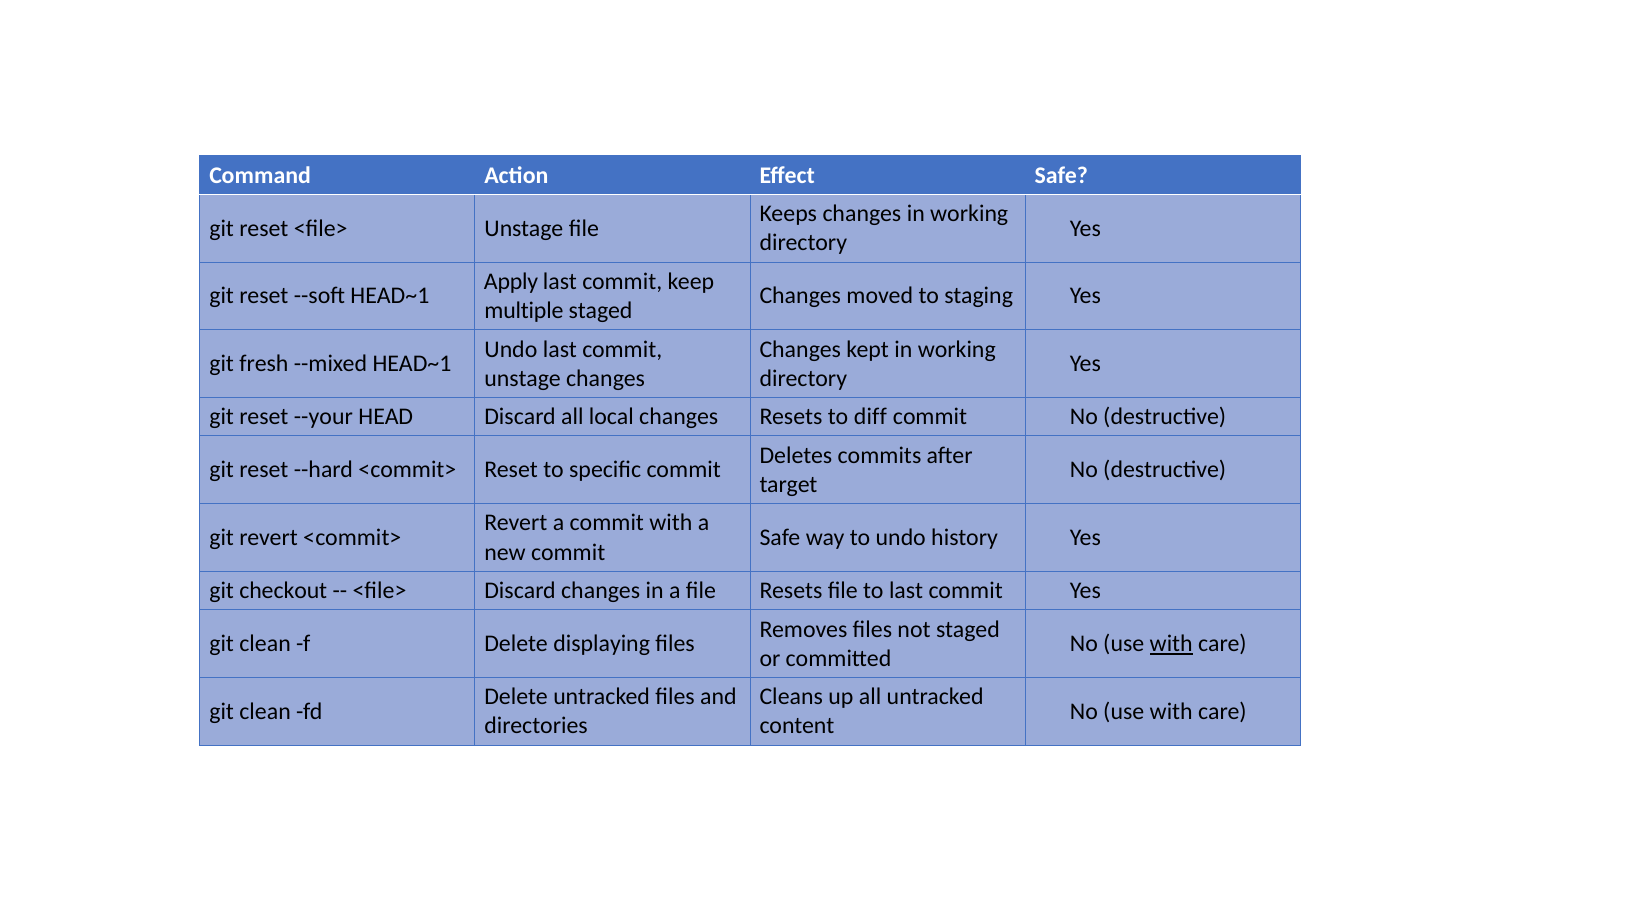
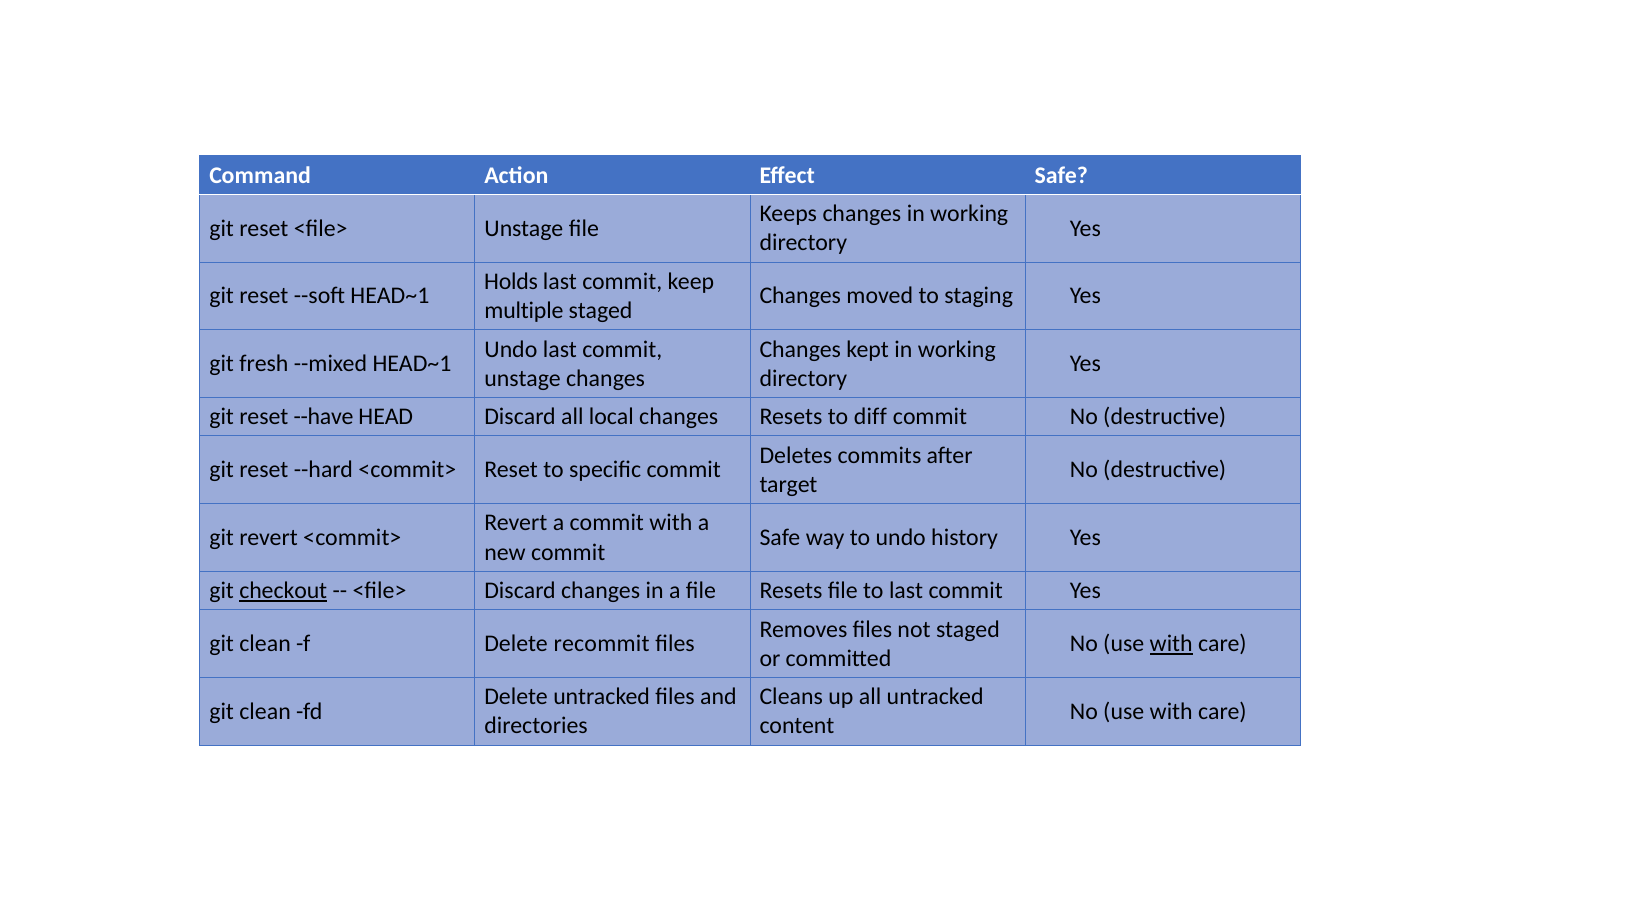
Apply: Apply -> Holds (511, 282)
--your: --your -> --have (324, 417)
checkout underline: none -> present (283, 591)
displaying: displaying -> recommit (602, 644)
